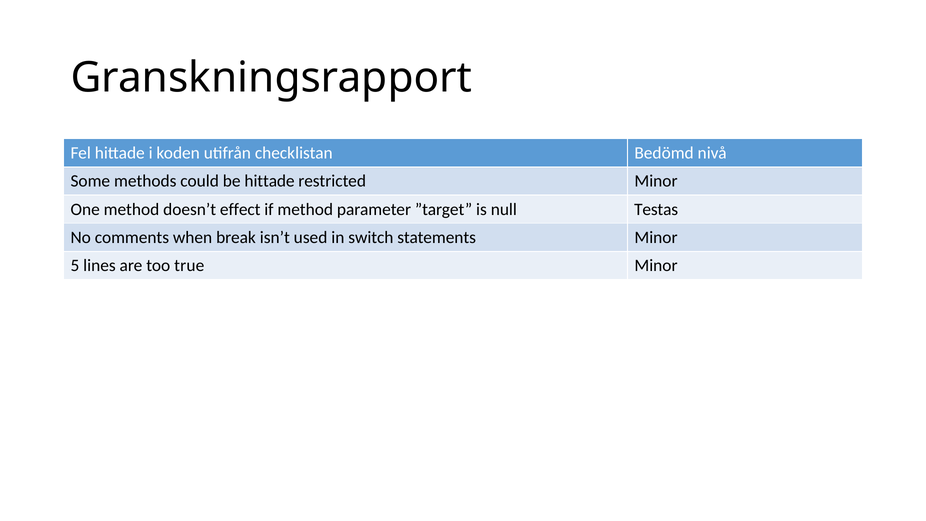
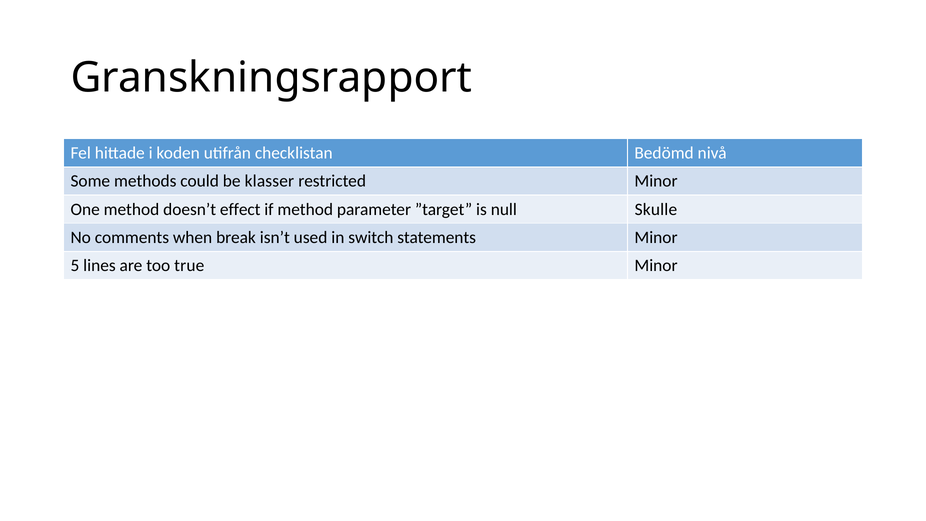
be hittade: hittade -> klasser (269, 181)
Testas: Testas -> Skulle (656, 209)
